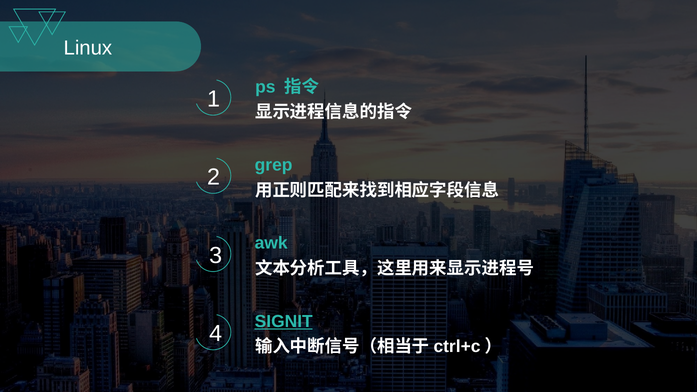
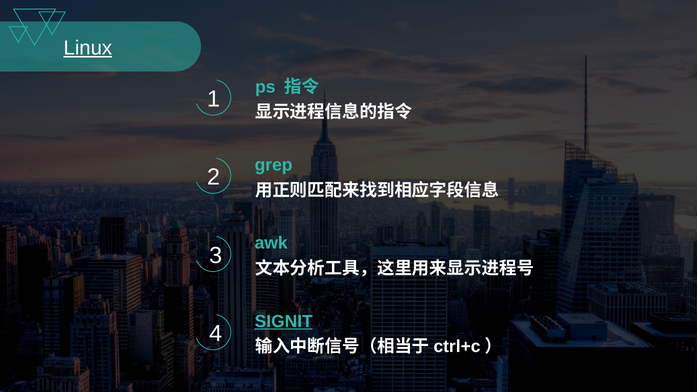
Linux underline: none -> present (88, 48)
